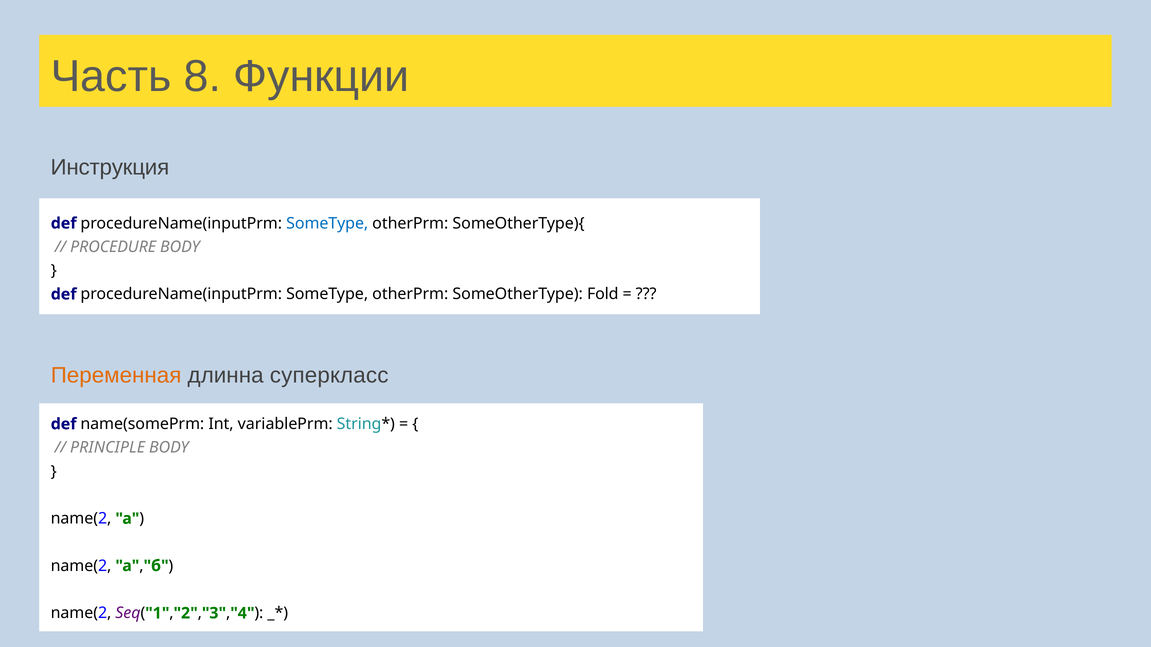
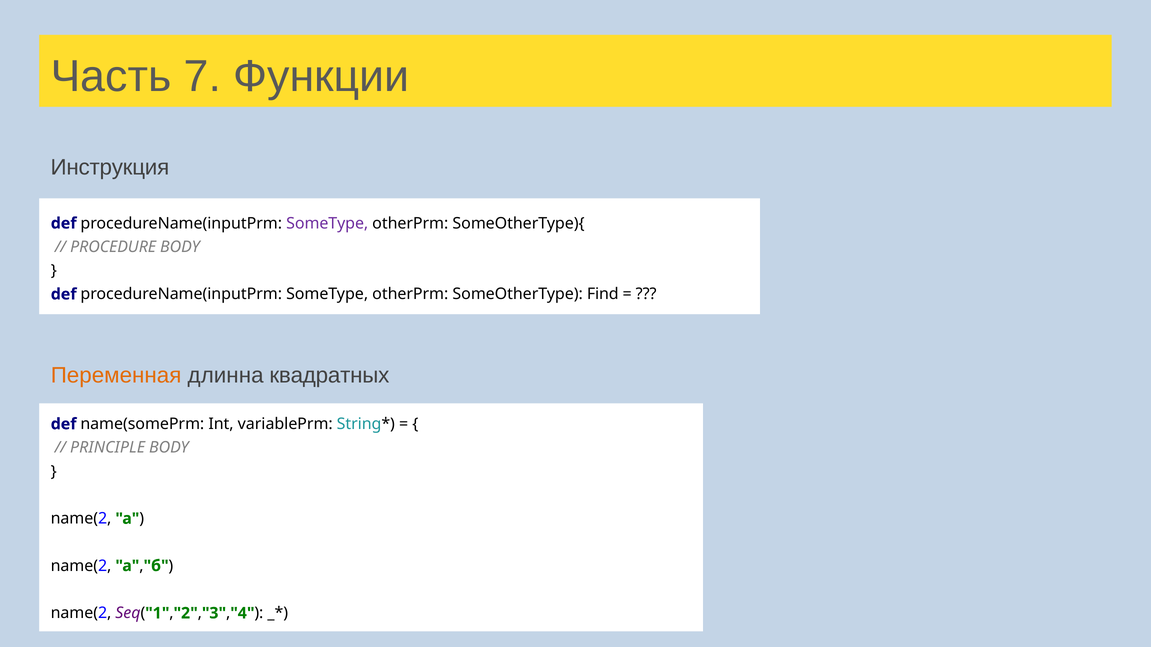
8: 8 -> 7 (202, 76)
SomeType colour: blue -> purple (327, 223)
Fold: Fold -> Find (603, 294)
суперкласс: суперкласс -> квадратных (329, 375)
